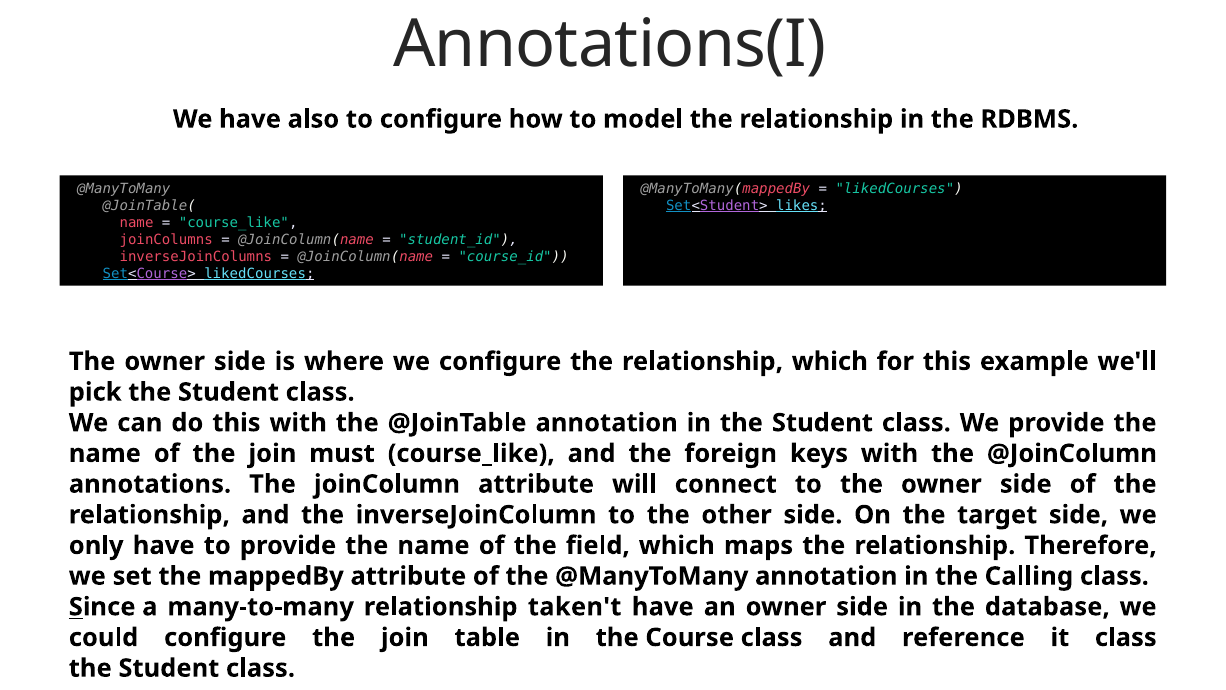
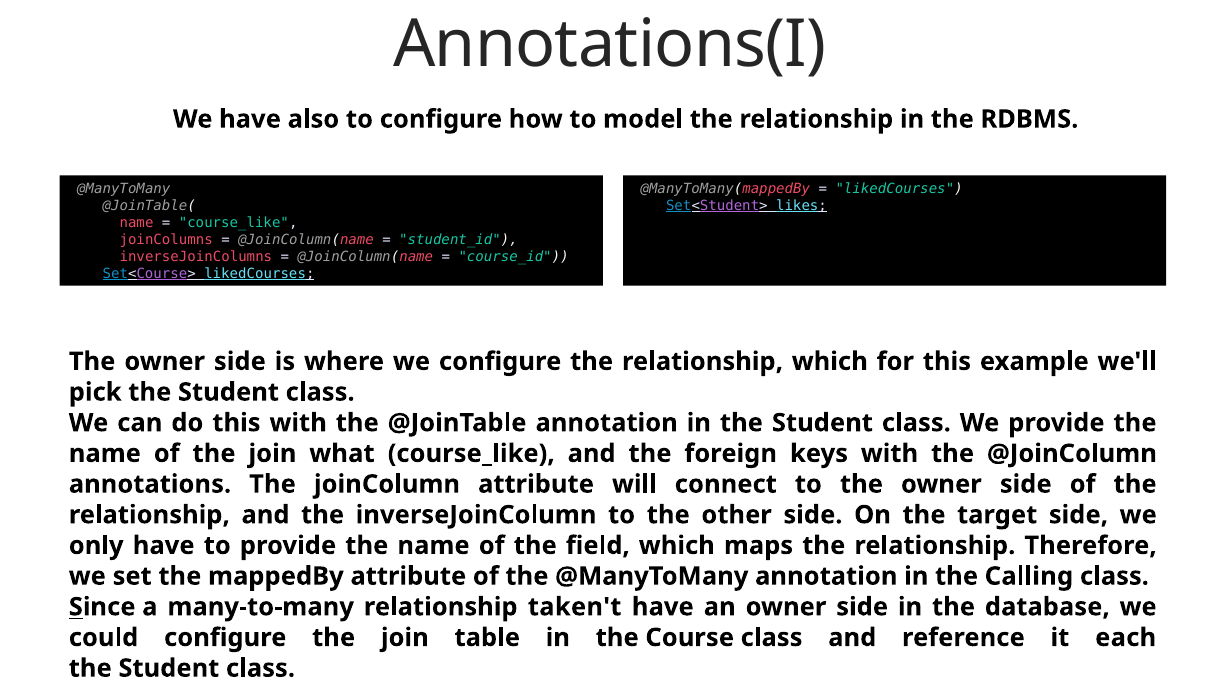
must: must -> what (342, 453)
it class: class -> each (1126, 637)
